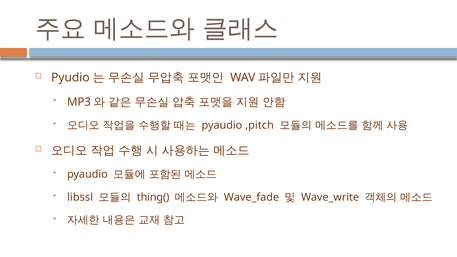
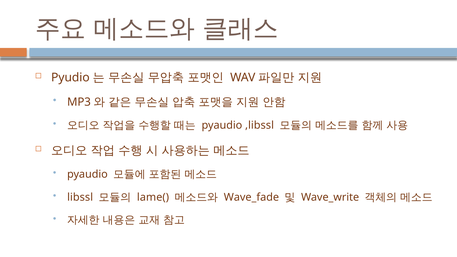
,pitch: ,pitch -> ,libssl (260, 125)
thing(: thing( -> lame( (153, 197)
